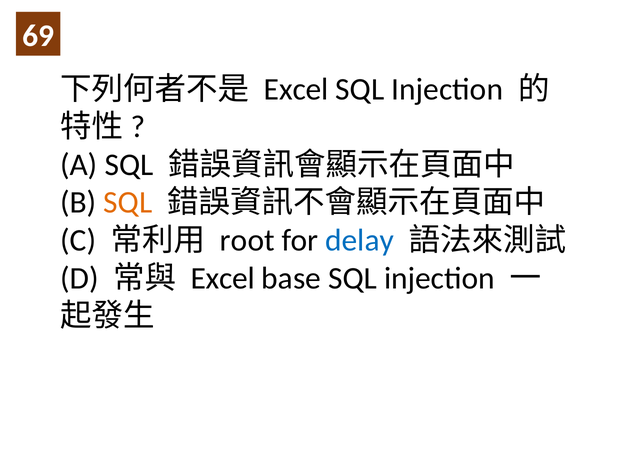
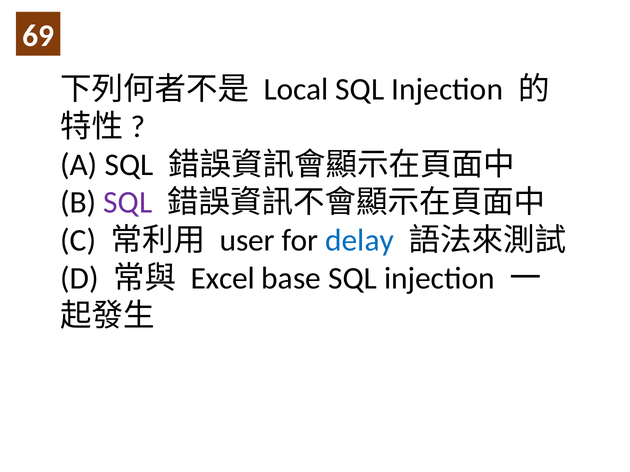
Excel: Excel -> Local (296, 89)
SQL colour: orange -> purple (128, 203)
root: root -> user (247, 241)
